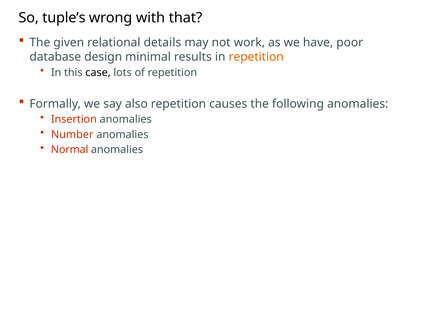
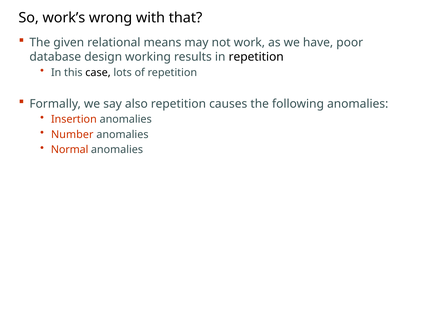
tuple’s: tuple’s -> work’s (64, 18)
details: details -> means (162, 43)
minimal: minimal -> working (148, 57)
repetition colour: orange -> black (256, 57)
